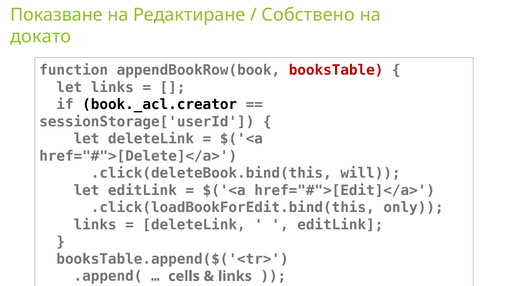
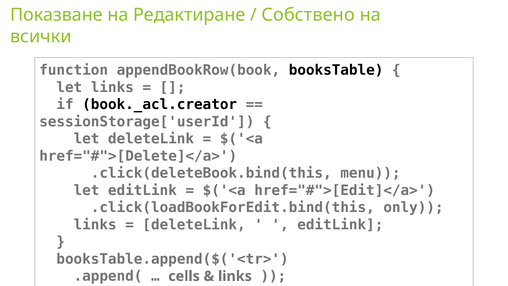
докато: докато -> всички (41, 36)
booksTable colour: red -> black (336, 70)
will: will -> menu (370, 173)
